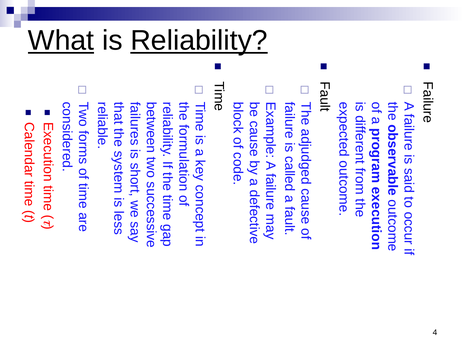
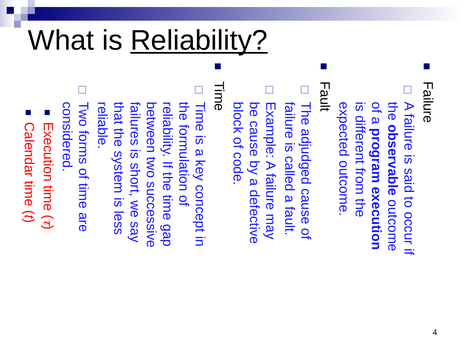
What underline: present -> none (61, 41)
